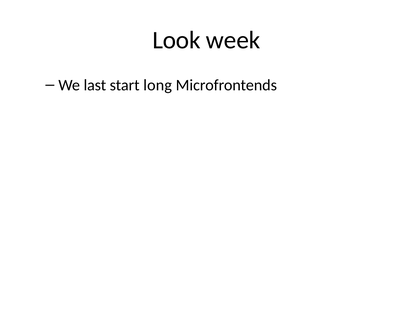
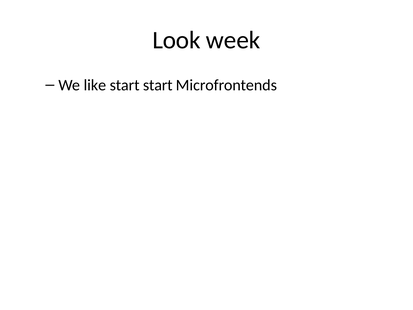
last: last -> like (95, 85)
start long: long -> start (158, 85)
